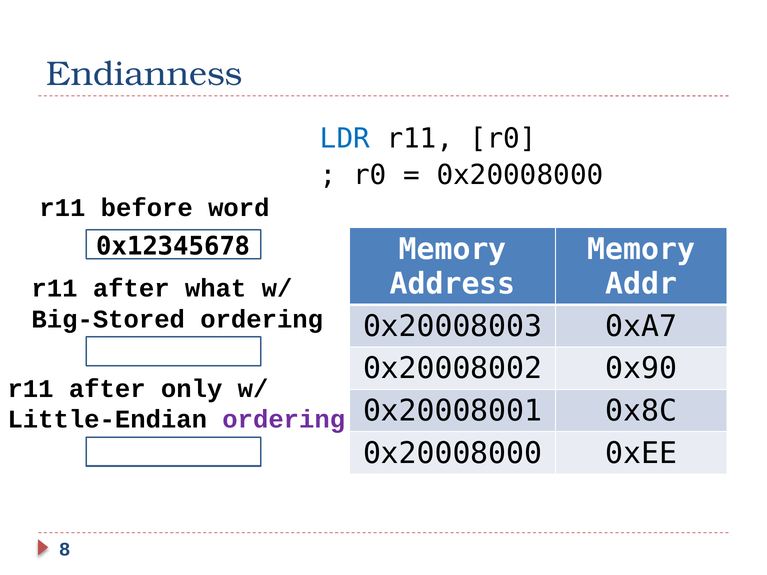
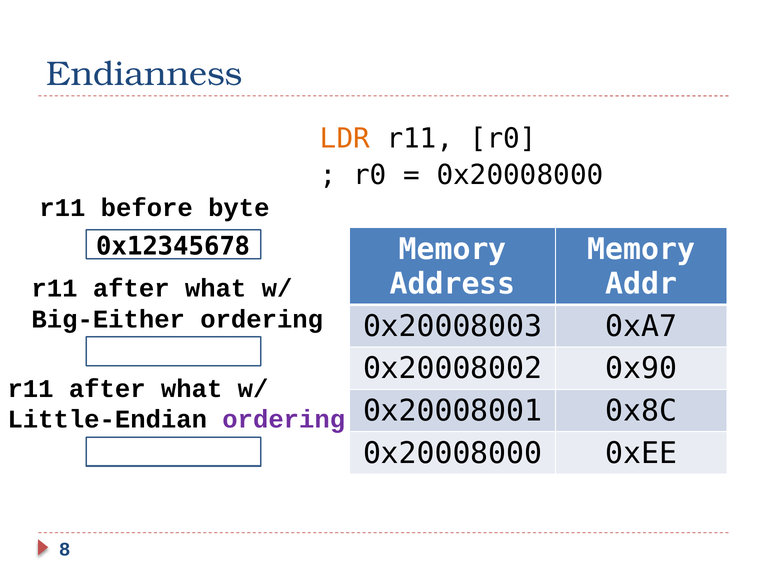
LDR colour: blue -> orange (345, 139)
word: word -> byte (239, 208)
Big-Stored: Big-Stored -> Big-Either (108, 319)
only: only -> what (192, 389)
